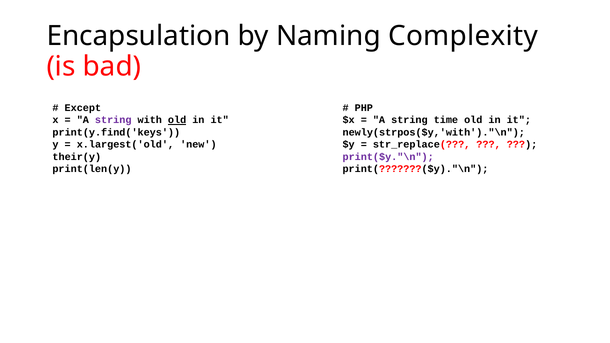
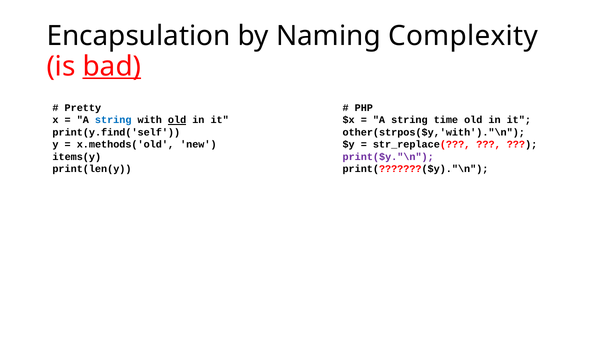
bad underline: none -> present (112, 66)
Except: Except -> Pretty (83, 108)
string colour: purple -> blue (113, 120)
print(y.find('keys: print(y.find('keys -> print(y.find('self (116, 132)
newly(strpos($y,'with')."\n: newly(strpos($y,'with')."\n -> other(strpos($y,'with')."\n (434, 132)
x.largest('old: x.largest('old -> x.methods('old (125, 145)
their(y: their(y -> items(y (77, 157)
